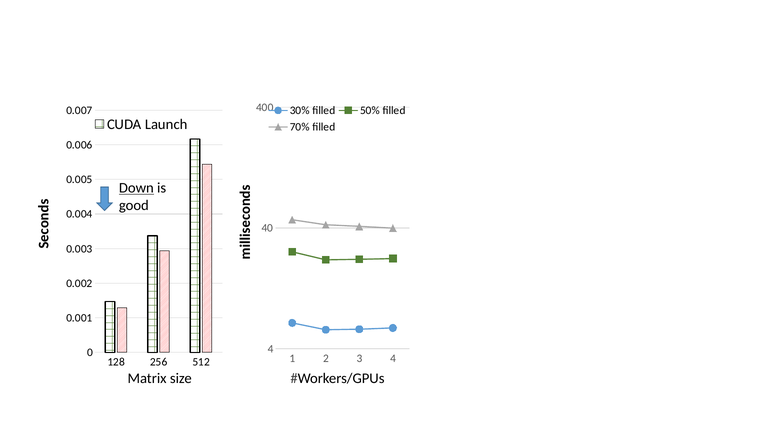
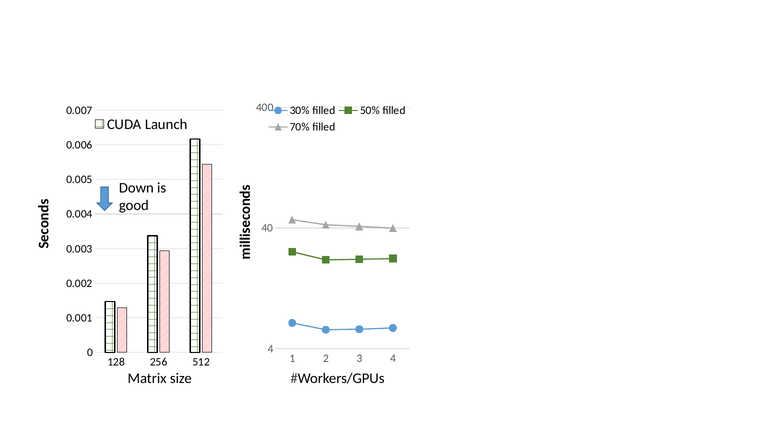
Down underline: present -> none (136, 188)
